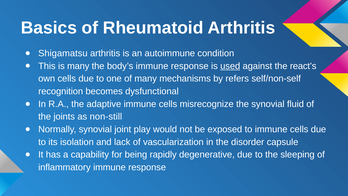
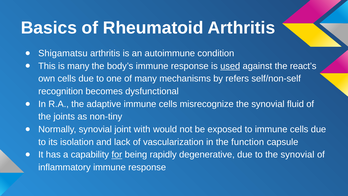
non-still: non-still -> non-tiny (106, 117)
play: play -> with (142, 129)
disorder: disorder -> function (248, 142)
for underline: none -> present (117, 155)
to the sleeping: sleeping -> synovial (297, 155)
